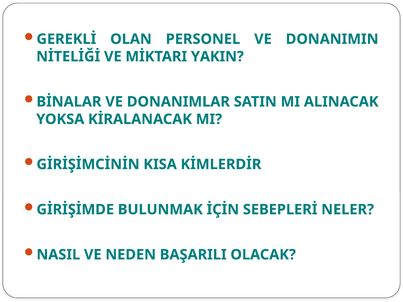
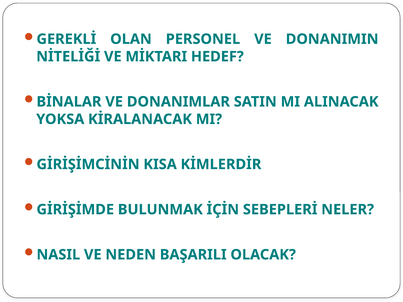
YAKIN: YAKIN -> HEDEF (217, 57)
